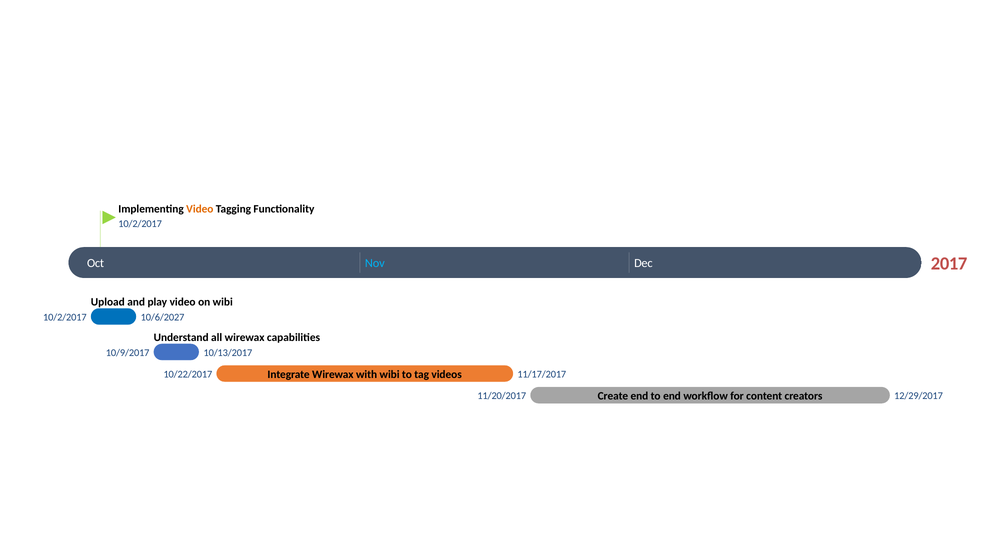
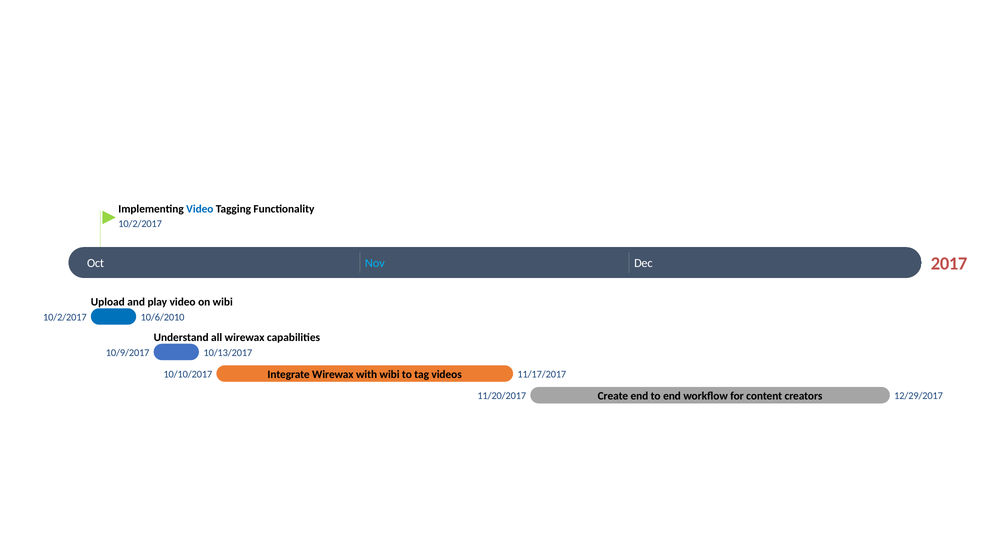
Video colour: orange -> blue (200, 209)
10/6/2027: 10/6/2027 -> 10/6/2010 (163, 317)
10/22/2017: 10/22/2017 -> 10/10/2017 (188, 375)
